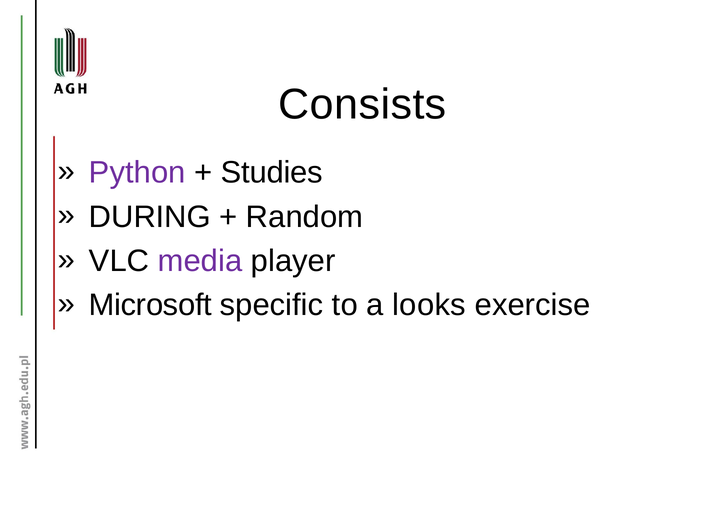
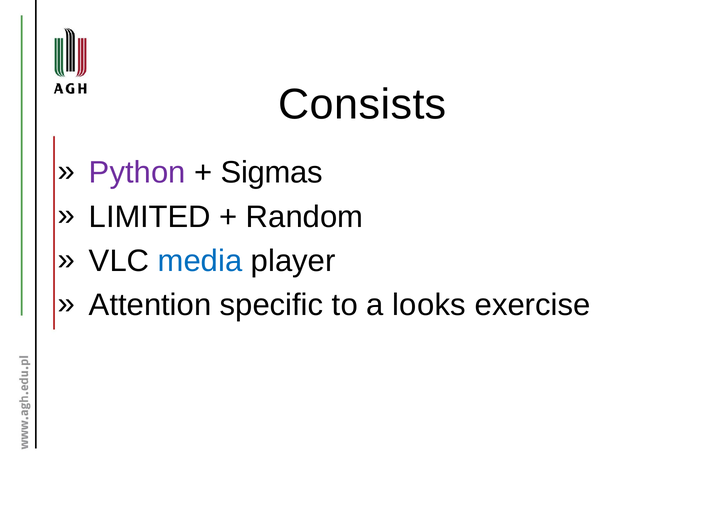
Studies: Studies -> Sigmas (272, 173)
DURING: DURING -> LIMITED (150, 217)
media colour: purple -> blue (200, 261)
Microsoft: Microsoft -> Attention (150, 305)
